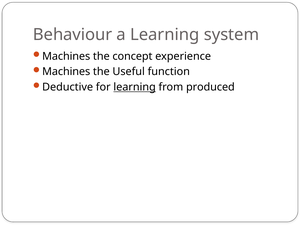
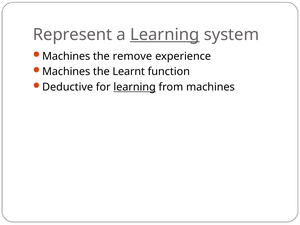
Behaviour: Behaviour -> Represent (73, 35)
Learning underline: none -> present (165, 35)
concept: concept -> remove (132, 56)
Useful: Useful -> Learnt (129, 72)
from produced: produced -> machines (210, 87)
